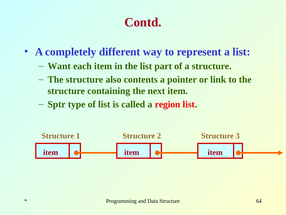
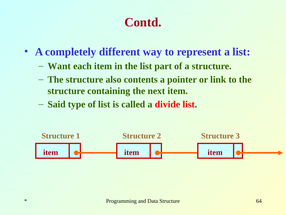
Sptr: Sptr -> Said (57, 104)
region: region -> divide (167, 104)
